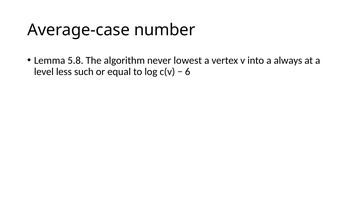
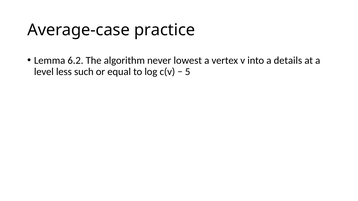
number: number -> practice (165, 30)
5.8: 5.8 -> 6.2 (75, 61)
always: always -> details (288, 61)
6: 6 -> 5 (188, 72)
